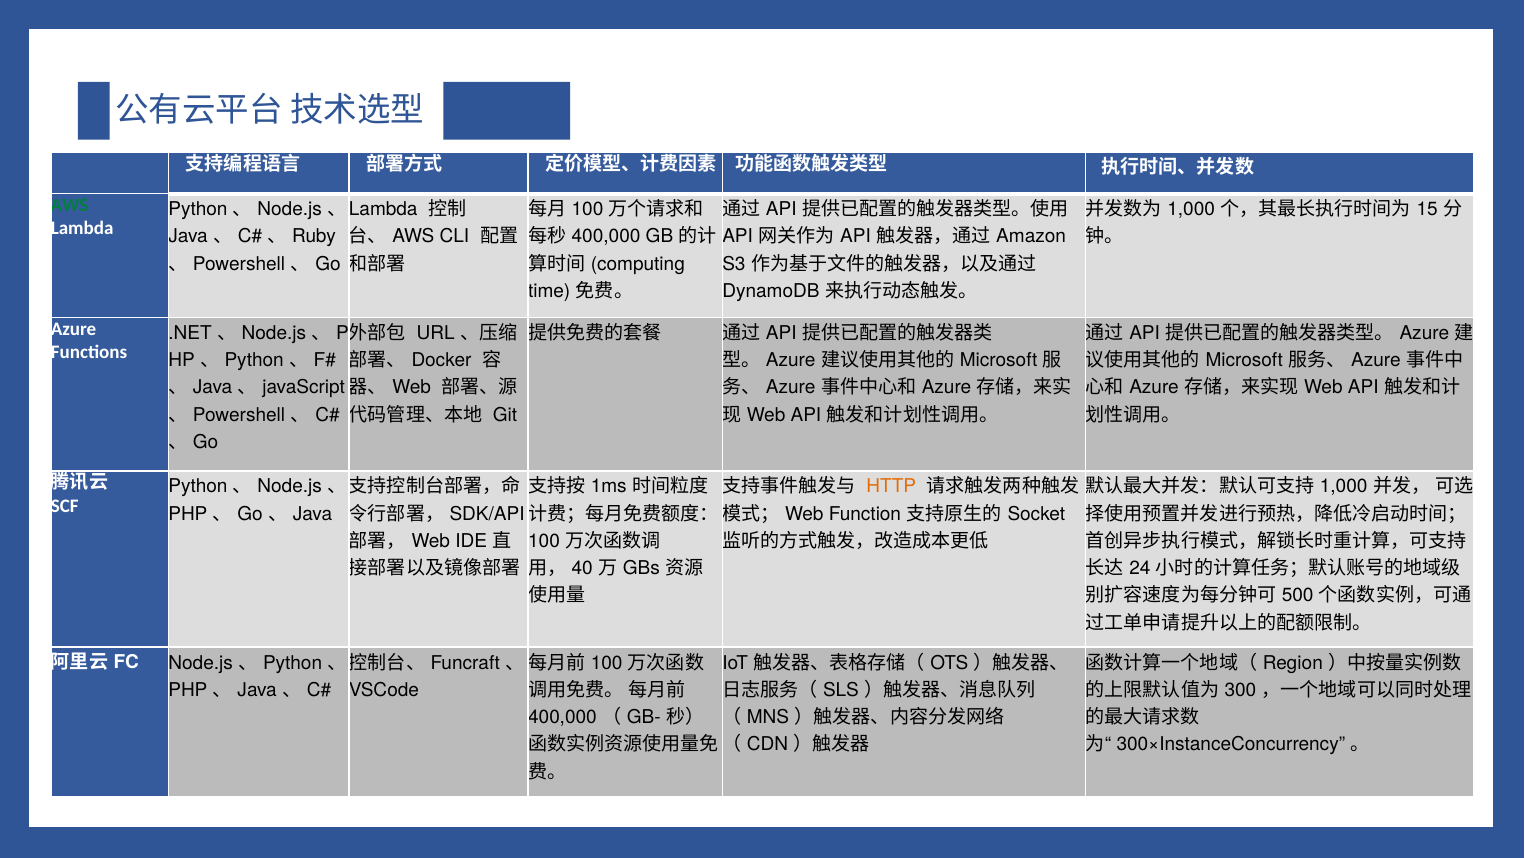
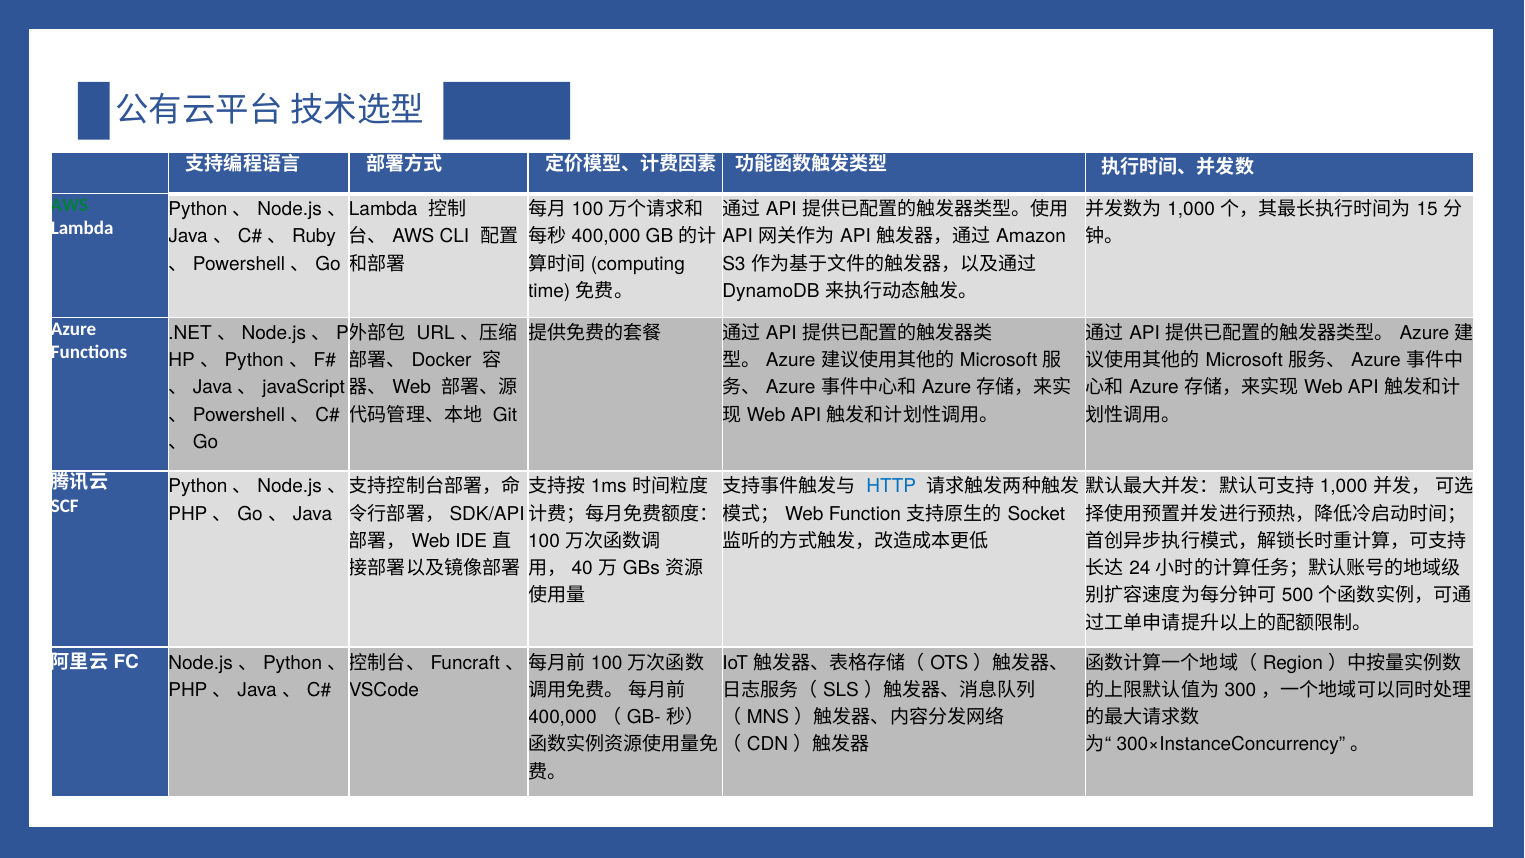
HTTP colour: orange -> blue (891, 486)
